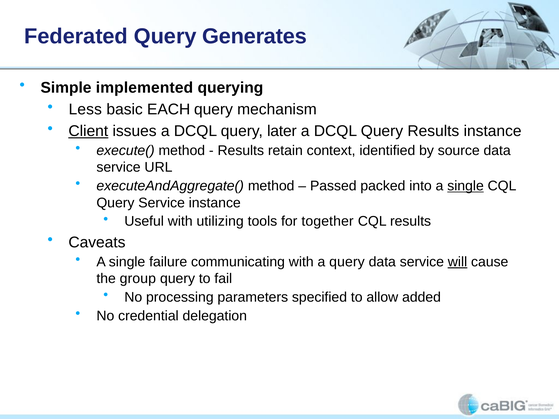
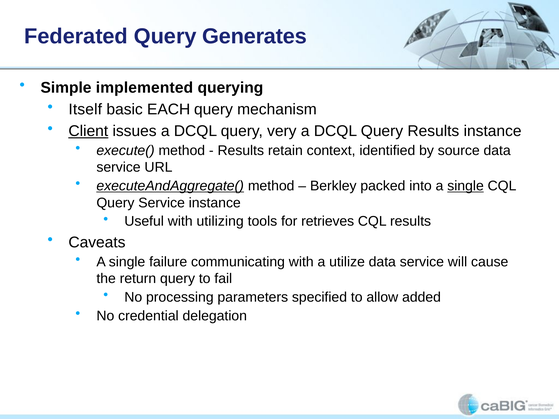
Less: Less -> Itself (85, 109)
later: later -> very (282, 131)
executeAndAggregate( underline: none -> present (170, 186)
Passed: Passed -> Berkley (333, 186)
together: together -> retrieves (328, 222)
a query: query -> utilize (347, 262)
will underline: present -> none (458, 262)
group: group -> return (138, 279)
